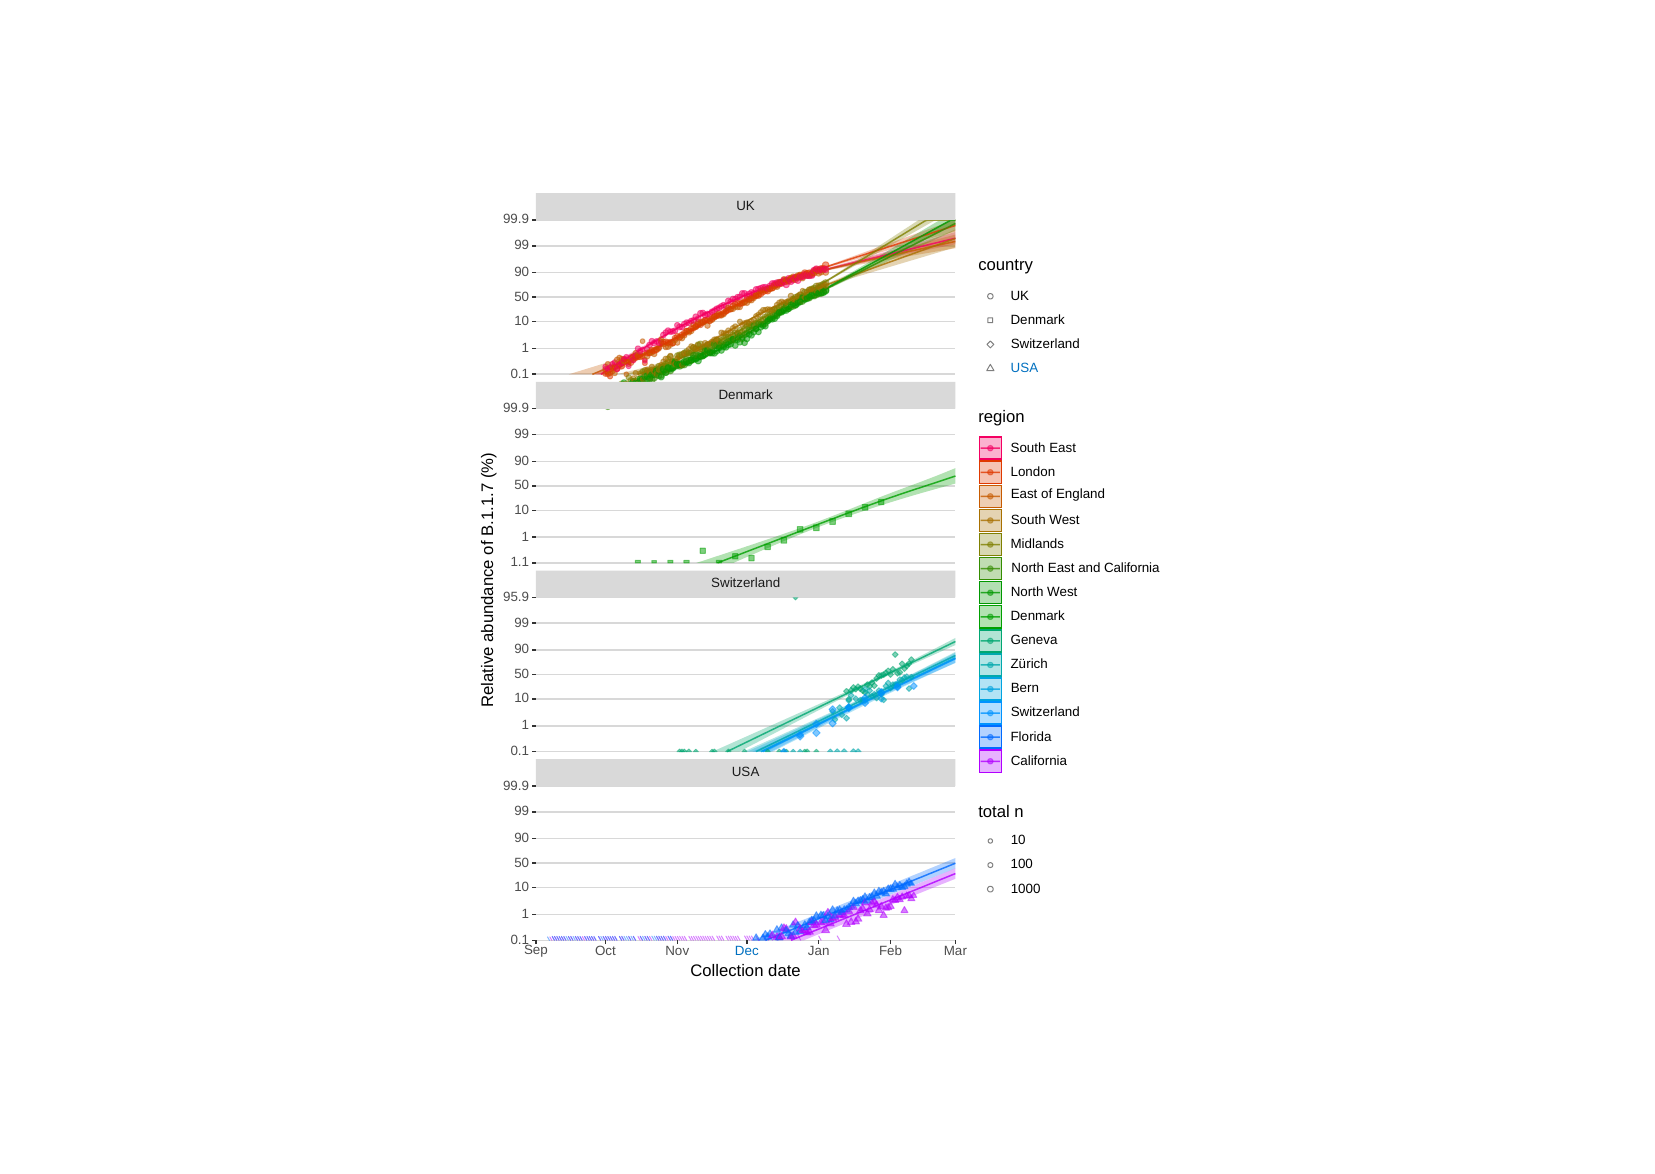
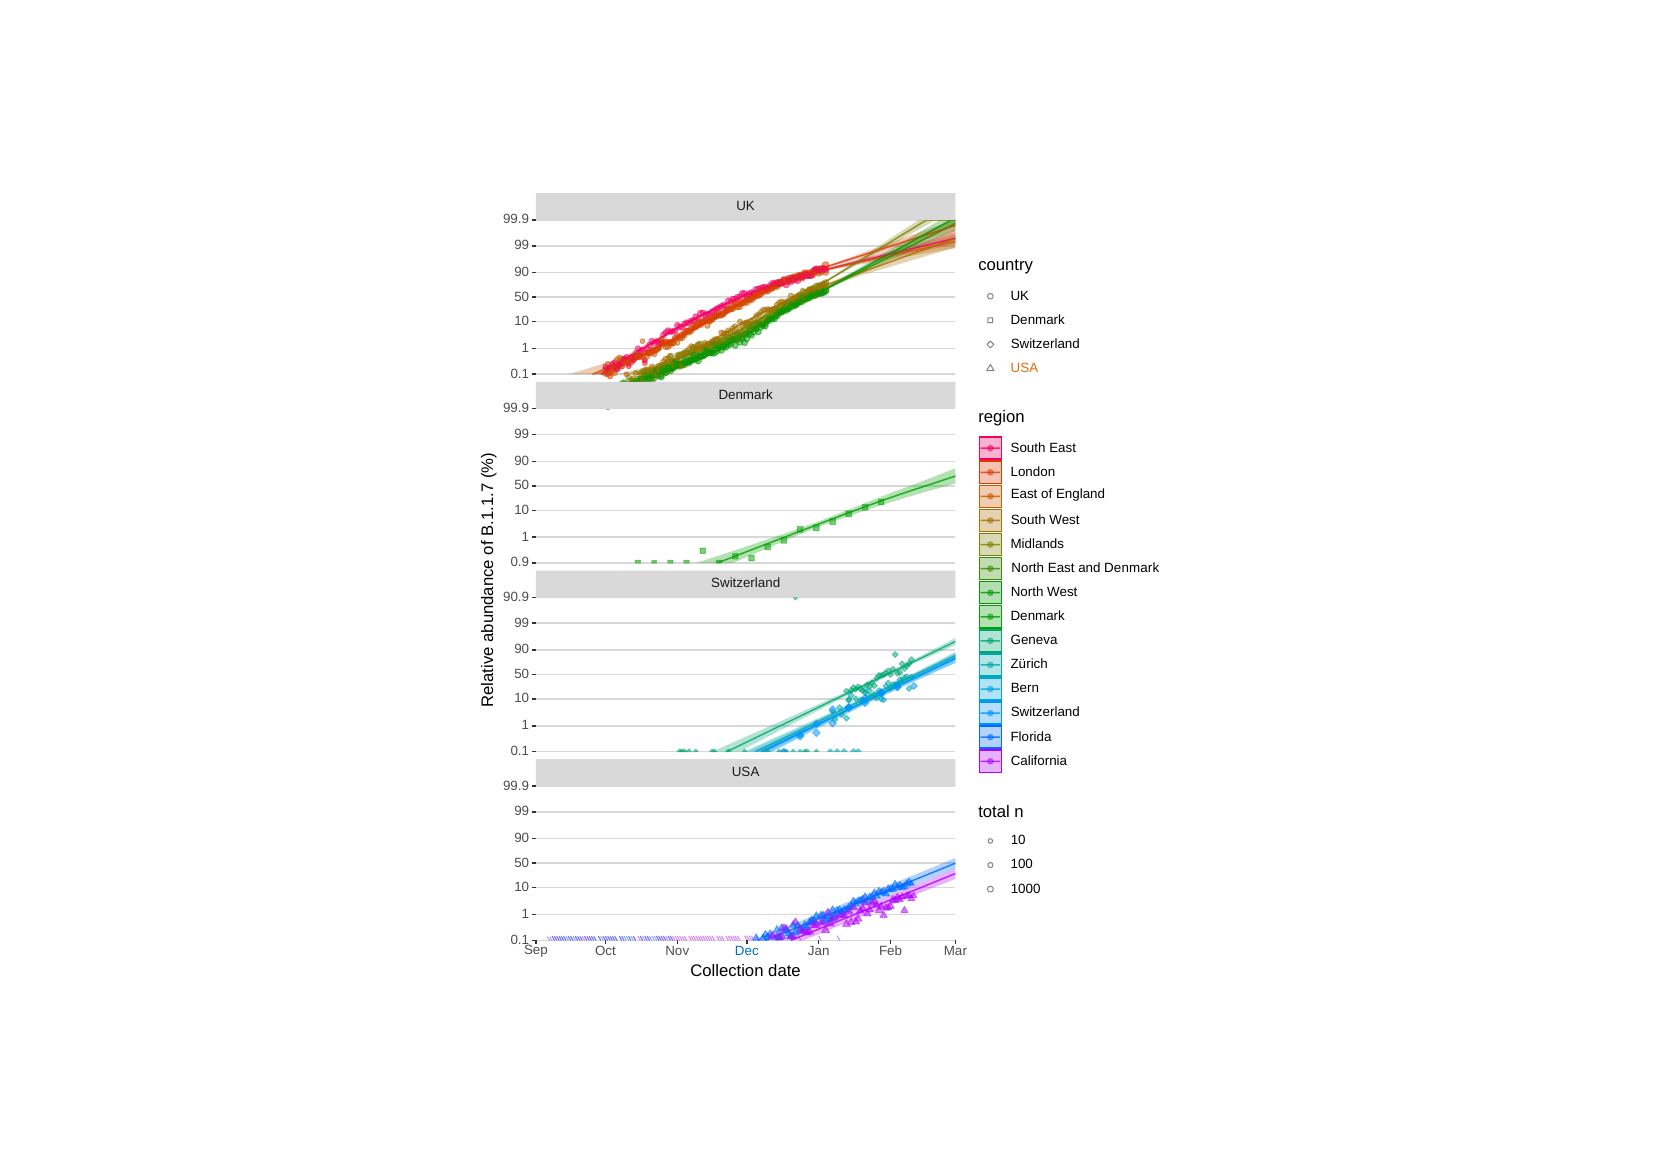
USA colour: blue -> orange (1024, 368)
1.1: 1.1 -> 0.9 (520, 562)
and California: California -> Denmark (1132, 568)
95.9: 95.9 -> 90.9 (516, 597)
